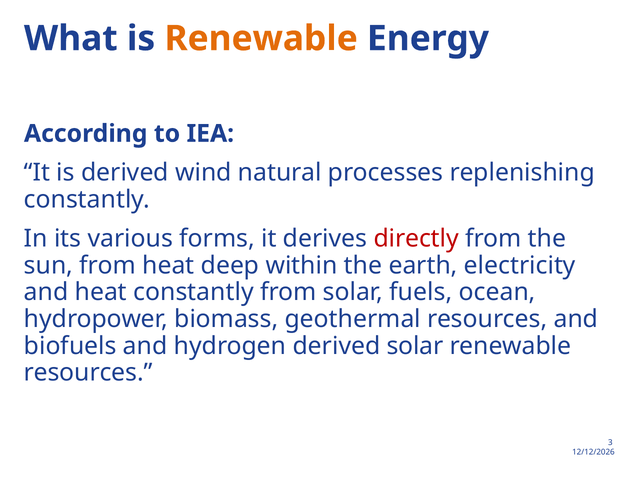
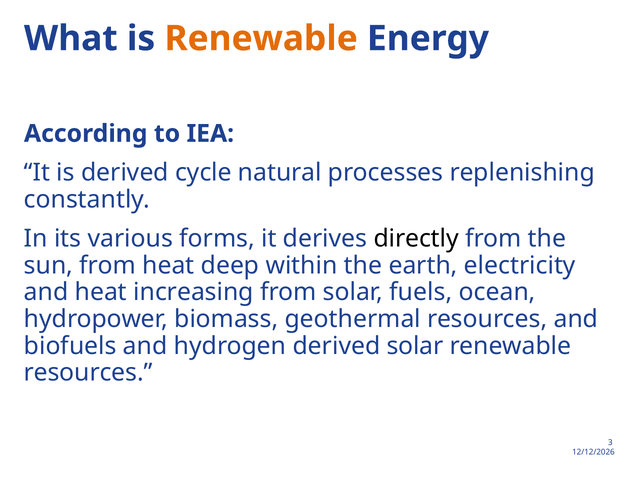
wind: wind -> cycle (203, 173)
directly colour: red -> black (416, 239)
heat constantly: constantly -> increasing (194, 293)
